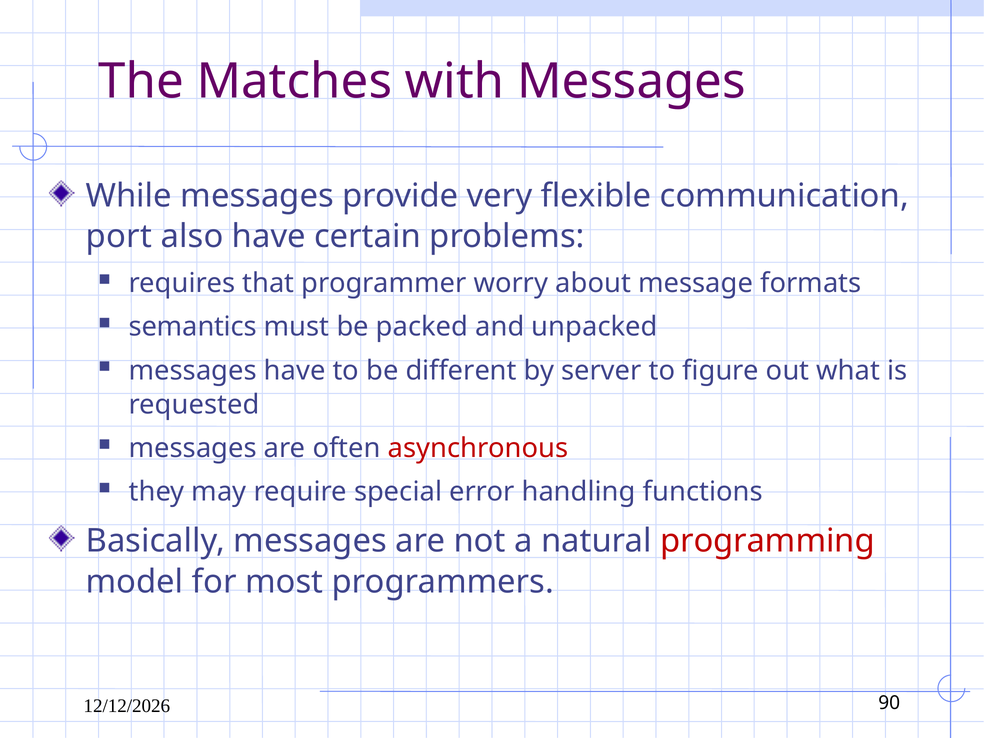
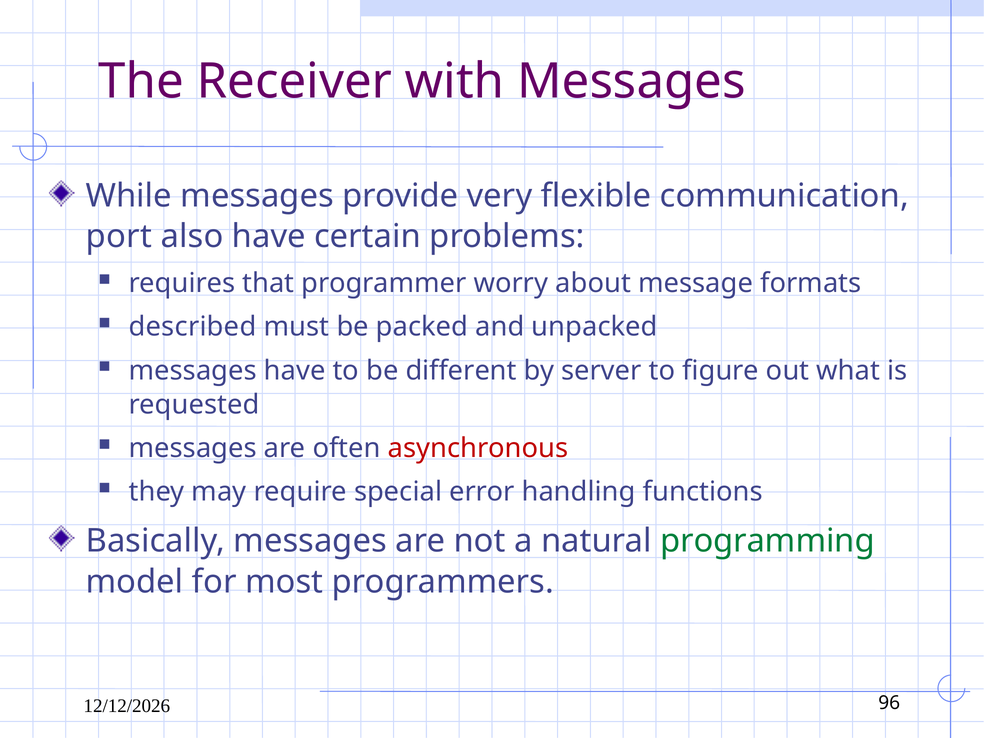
Matches: Matches -> Receiver (294, 82)
semantics: semantics -> described (193, 327)
programming colour: red -> green (767, 541)
90: 90 -> 96 (889, 703)
